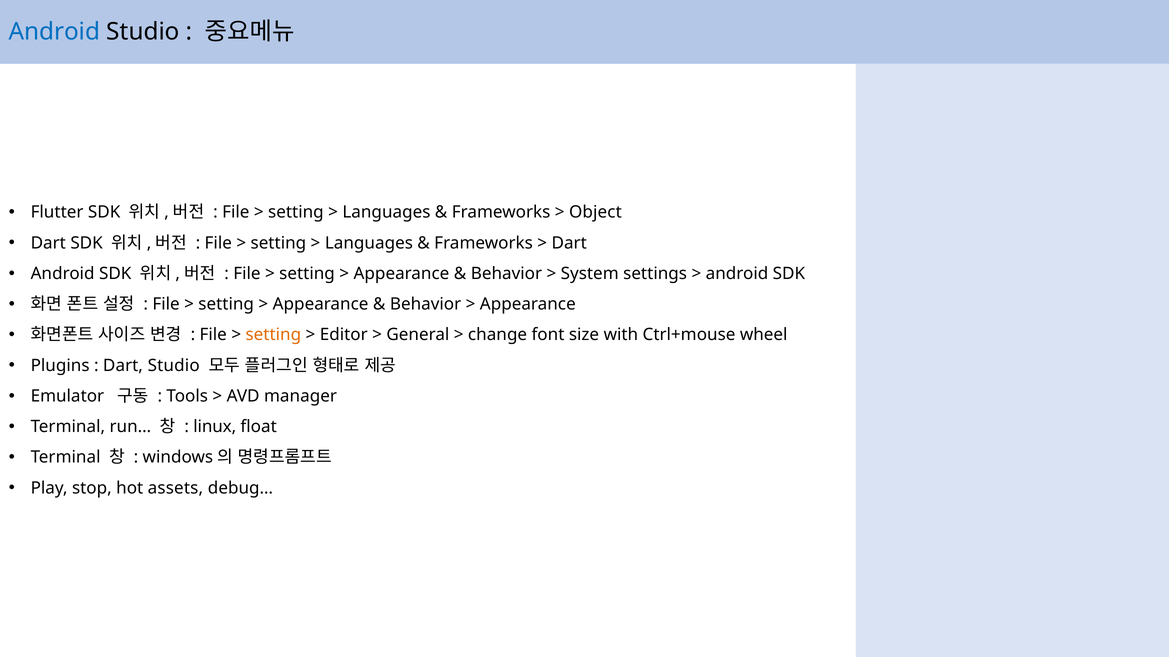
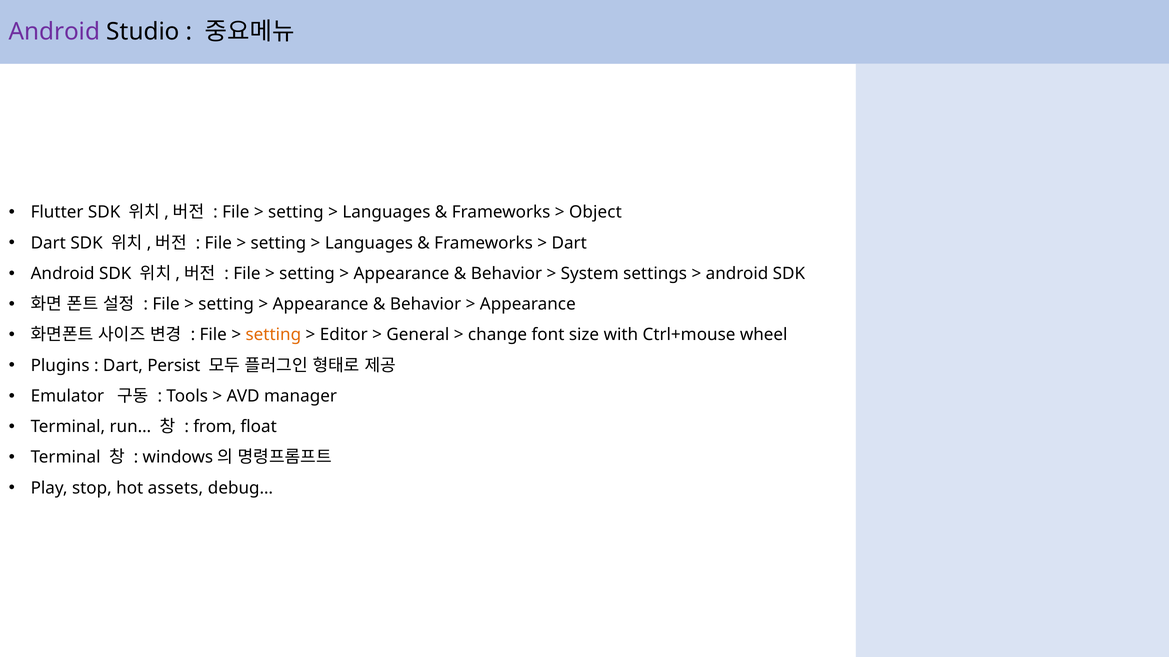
Android colour: blue -> purple (54, 32)
Dart Studio: Studio -> Persist (174, 366)
linux: linux -> from (215, 427)
